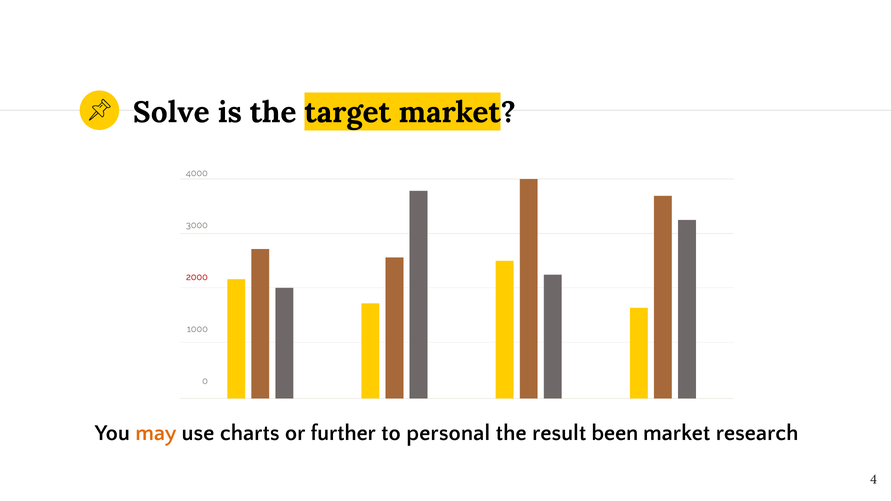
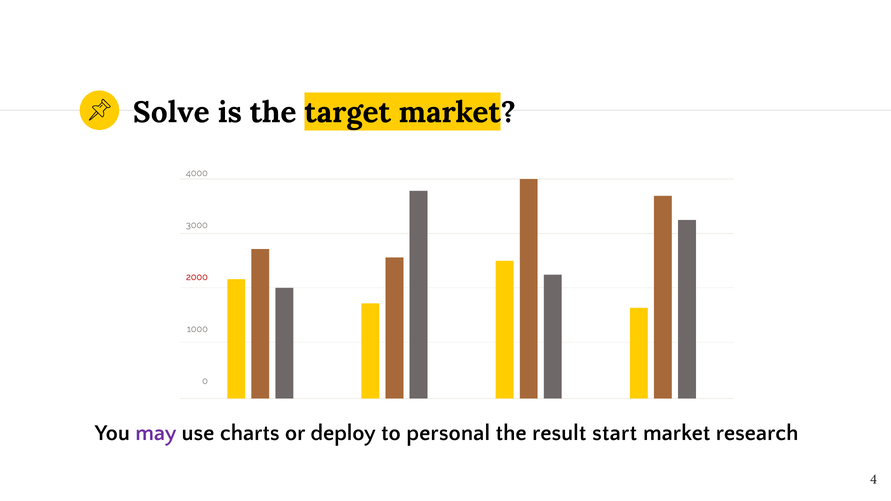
may colour: orange -> purple (156, 433)
further: further -> deploy (343, 433)
been: been -> start (615, 433)
